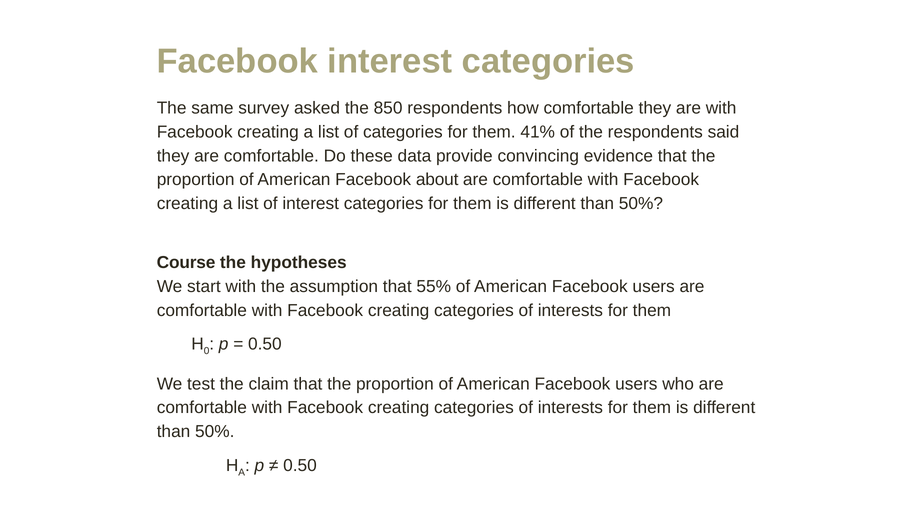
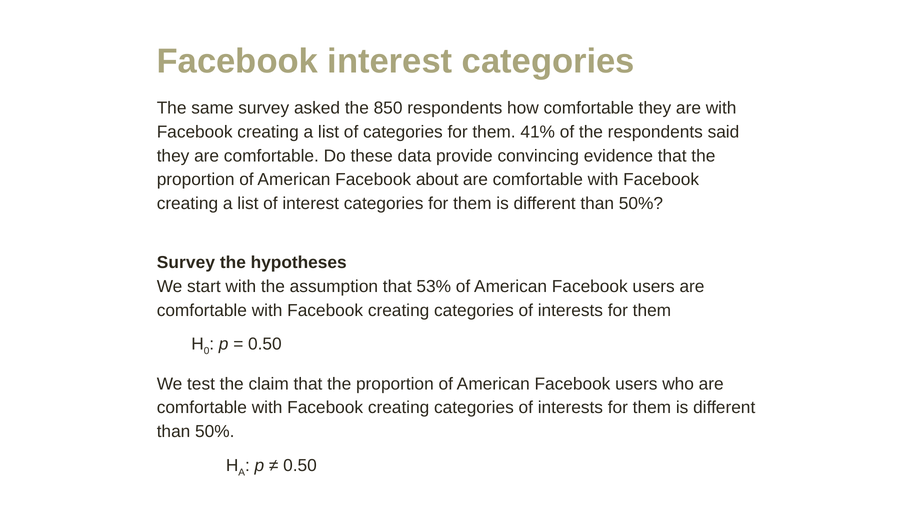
Course: Course -> Survey (186, 262)
55%: 55% -> 53% (434, 286)
